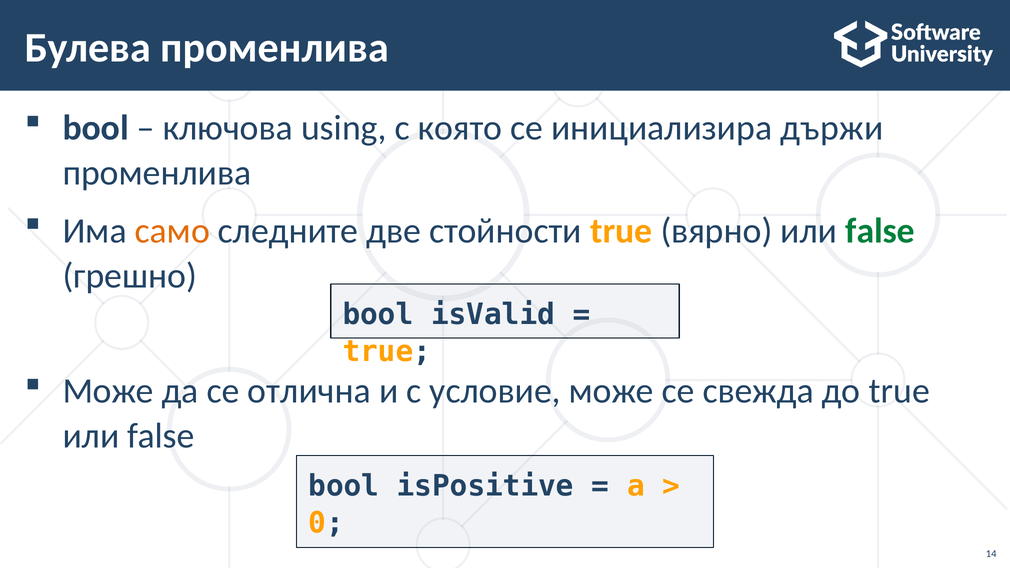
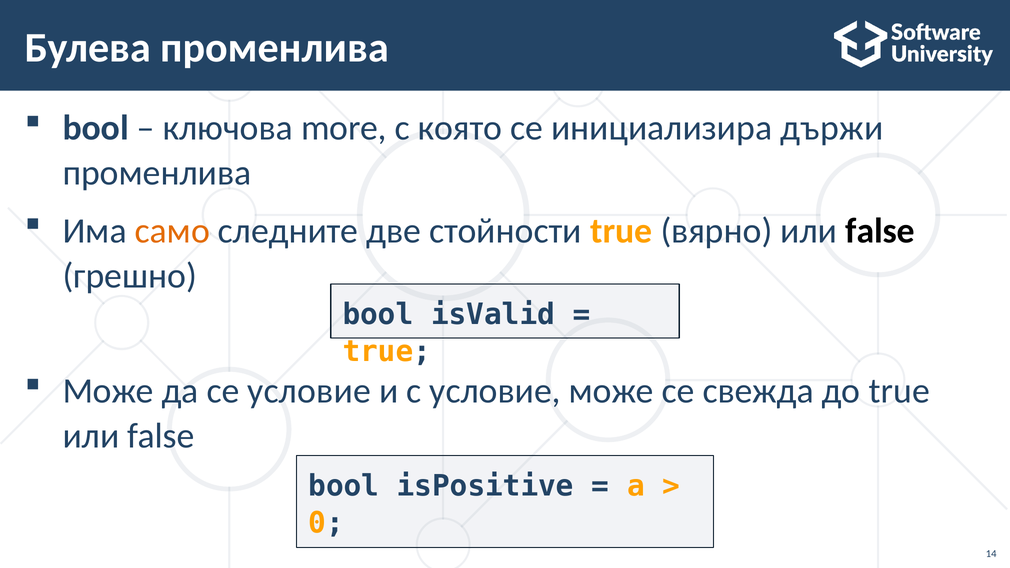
using: using -> more (344, 128)
false colour: green -> black (880, 231)
се отлична: отлична -> условие (309, 391)
